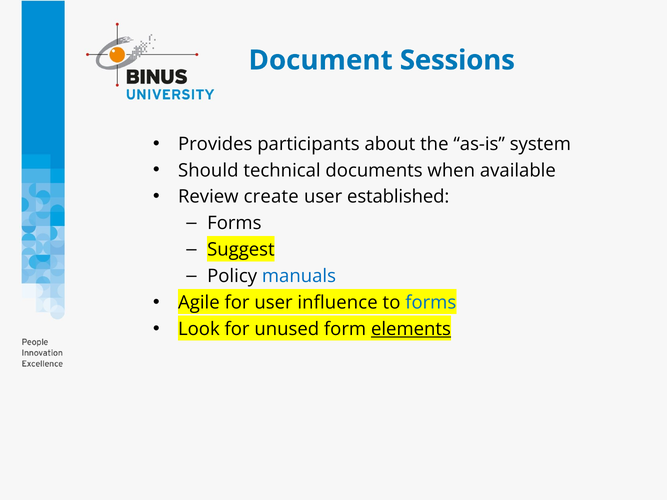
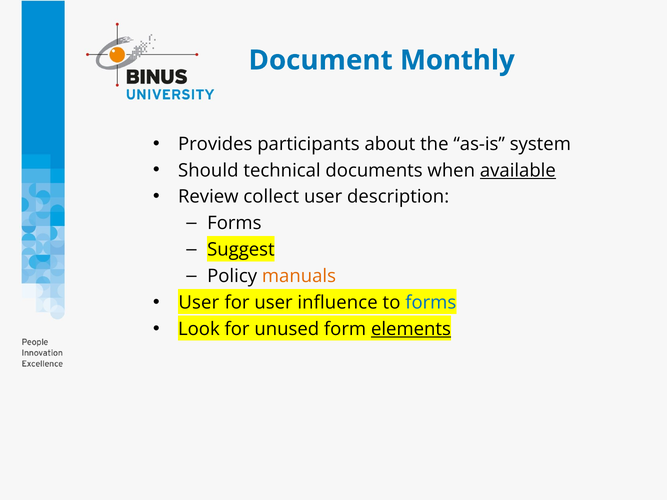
Sessions: Sessions -> Monthly (457, 60)
available underline: none -> present (518, 171)
create: create -> collect (271, 197)
established: established -> description (398, 197)
manuals colour: blue -> orange (299, 276)
Agile: Agile -> User (199, 303)
